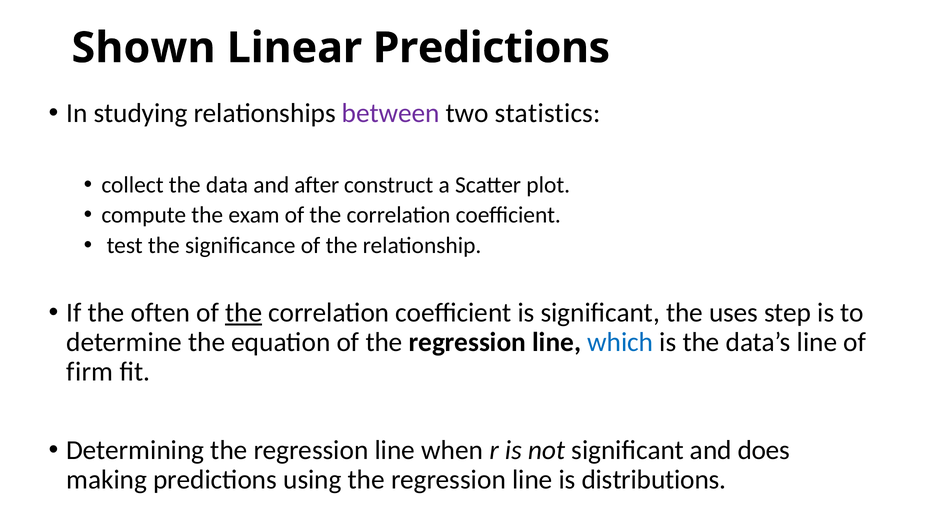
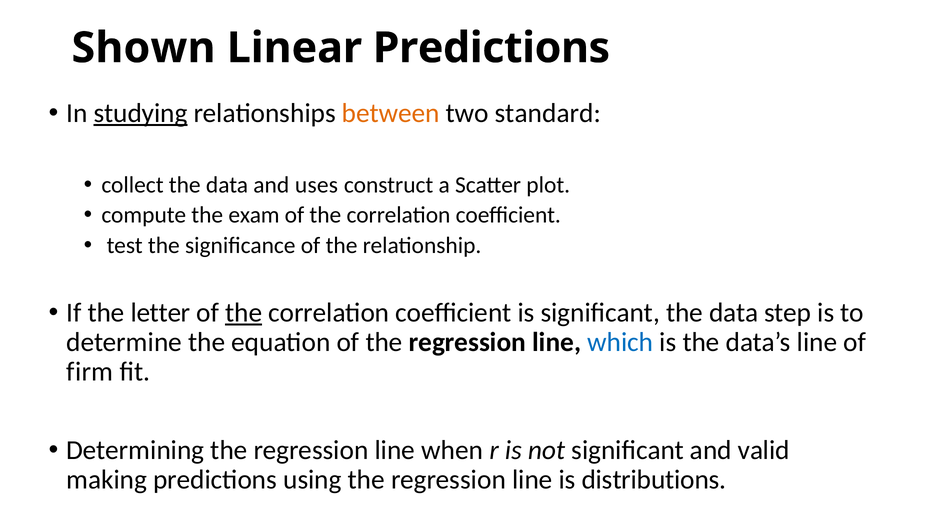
studying underline: none -> present (141, 113)
between colour: purple -> orange (391, 113)
statistics: statistics -> standard (548, 113)
after: after -> uses (316, 185)
often: often -> letter (161, 312)
significant the uses: uses -> data (734, 312)
does: does -> valid (764, 450)
